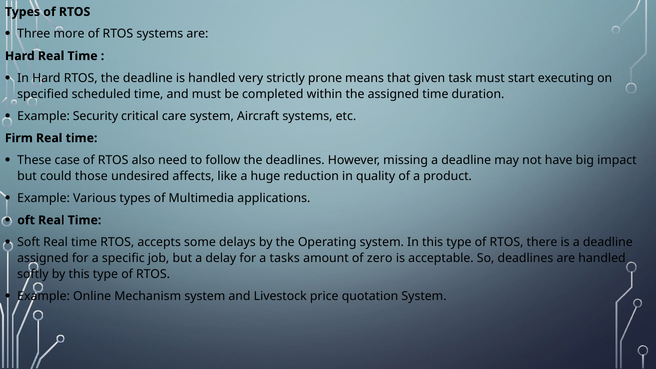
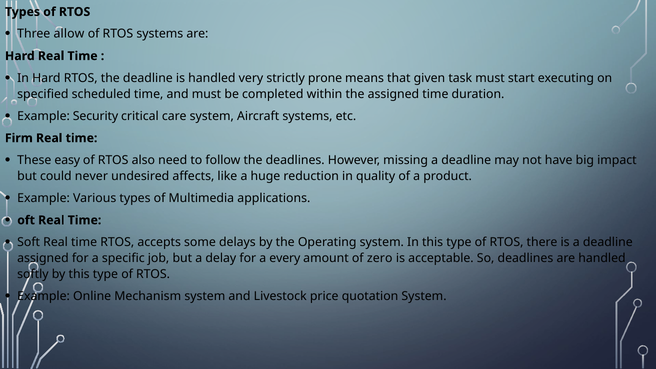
more: more -> allow (69, 34)
case: case -> easy (67, 160)
those: those -> never (91, 176)
tasks: tasks -> every (285, 258)
